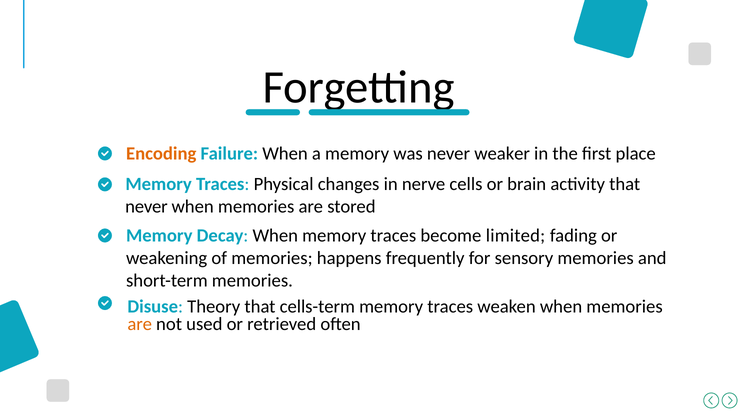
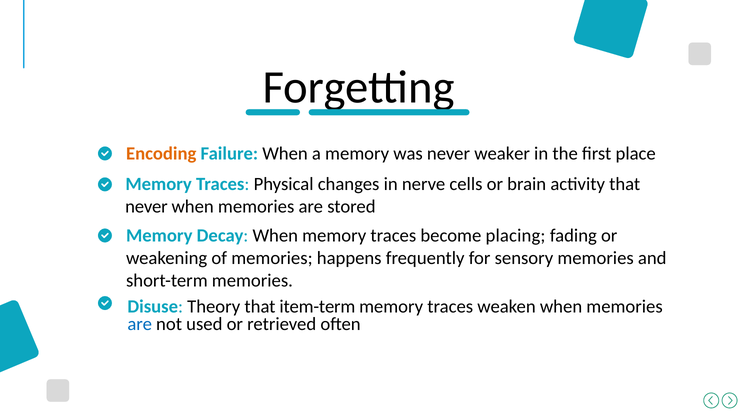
limited: limited -> placing (516, 236)
cells-term: cells-term -> item-term (317, 307)
are colour: orange -> blue (140, 324)
